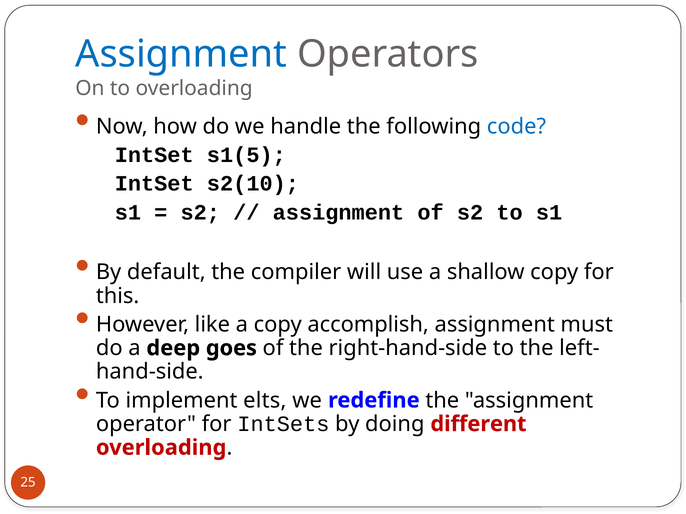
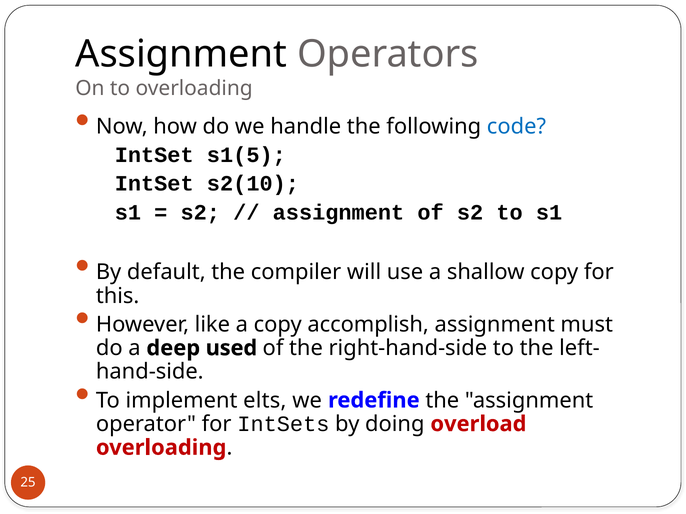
Assignment colour: blue -> black (181, 54)
goes: goes -> used (231, 348)
different: different -> overload (478, 424)
